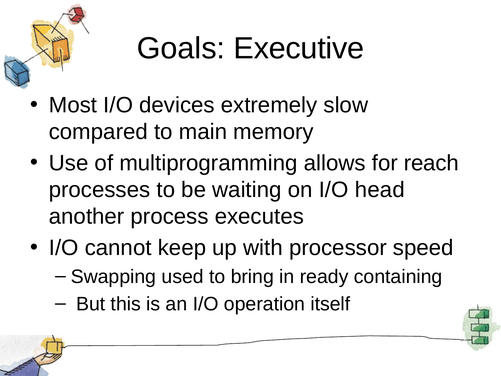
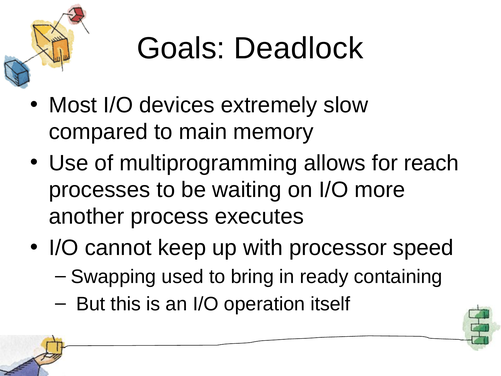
Executive: Executive -> Deadlock (299, 48)
head: head -> more (380, 190)
